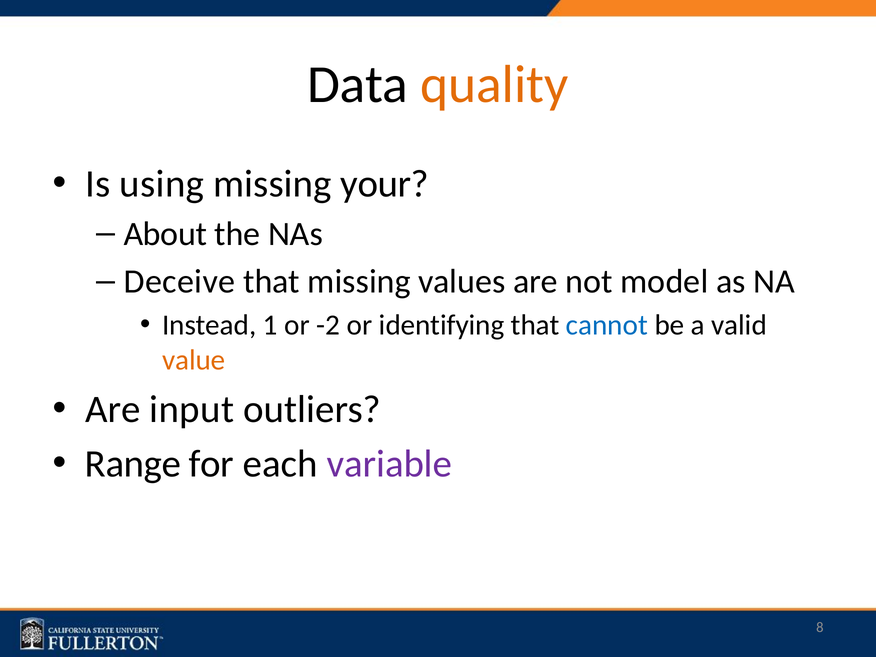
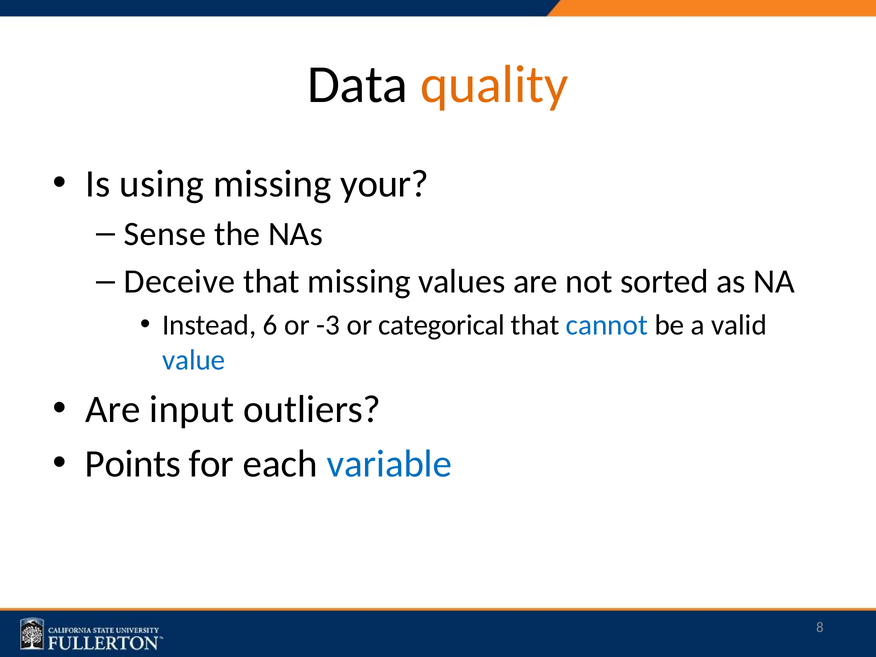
About: About -> Sense (165, 234)
model: model -> sorted (664, 282)
1: 1 -> 6 (270, 325)
-2: -2 -> -3 (328, 325)
identifying: identifying -> categorical (442, 325)
value colour: orange -> blue (194, 360)
Range: Range -> Points (133, 464)
variable colour: purple -> blue (389, 464)
